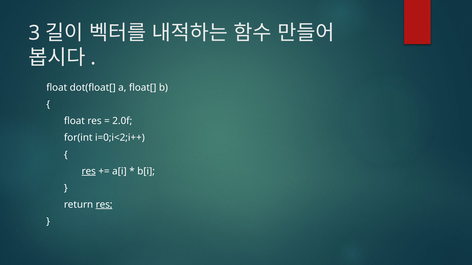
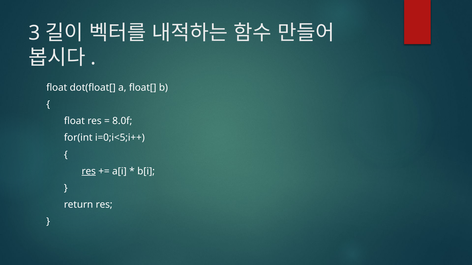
2.0f: 2.0f -> 8.0f (122, 121)
i=0;i<2;i++: i=0;i<2;i++ -> i=0;i<5;i++ (120, 138)
res underline: present -> none (104, 205)
